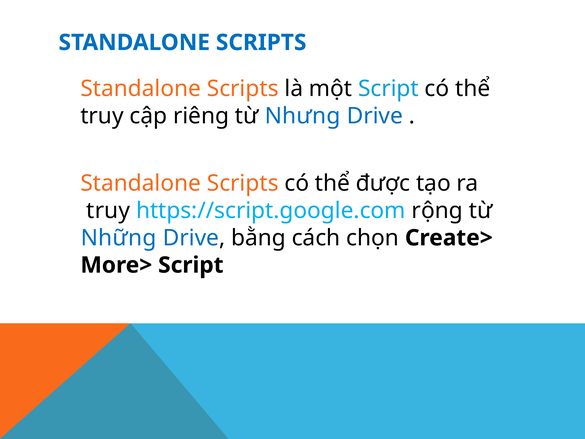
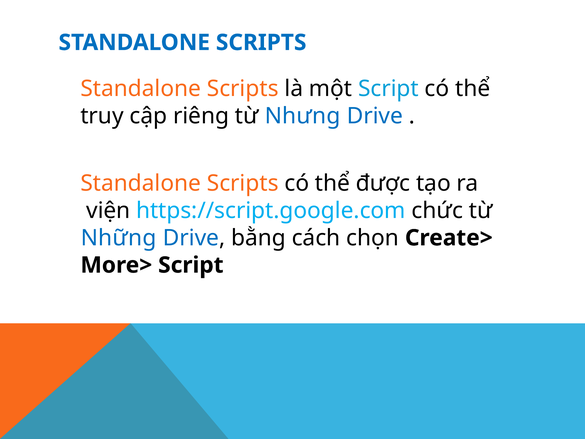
truy: truy -> viện (108, 211)
rộng: rộng -> chức (437, 211)
